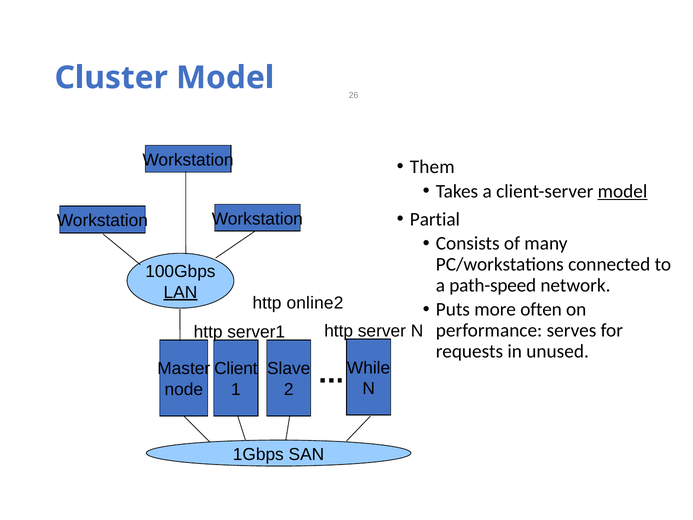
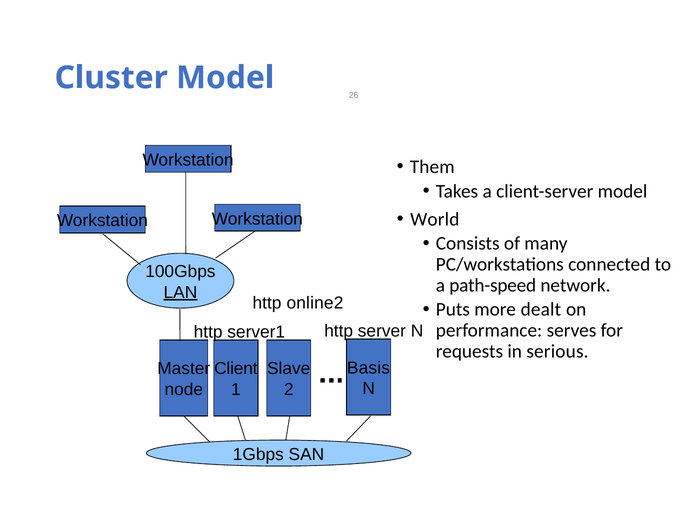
model underline: present -> none (623, 191)
Partial: Partial -> World (435, 219)
often: often -> dealt (541, 309)
unused: unused -> serious (557, 351)
While: While -> Basis (368, 368)
